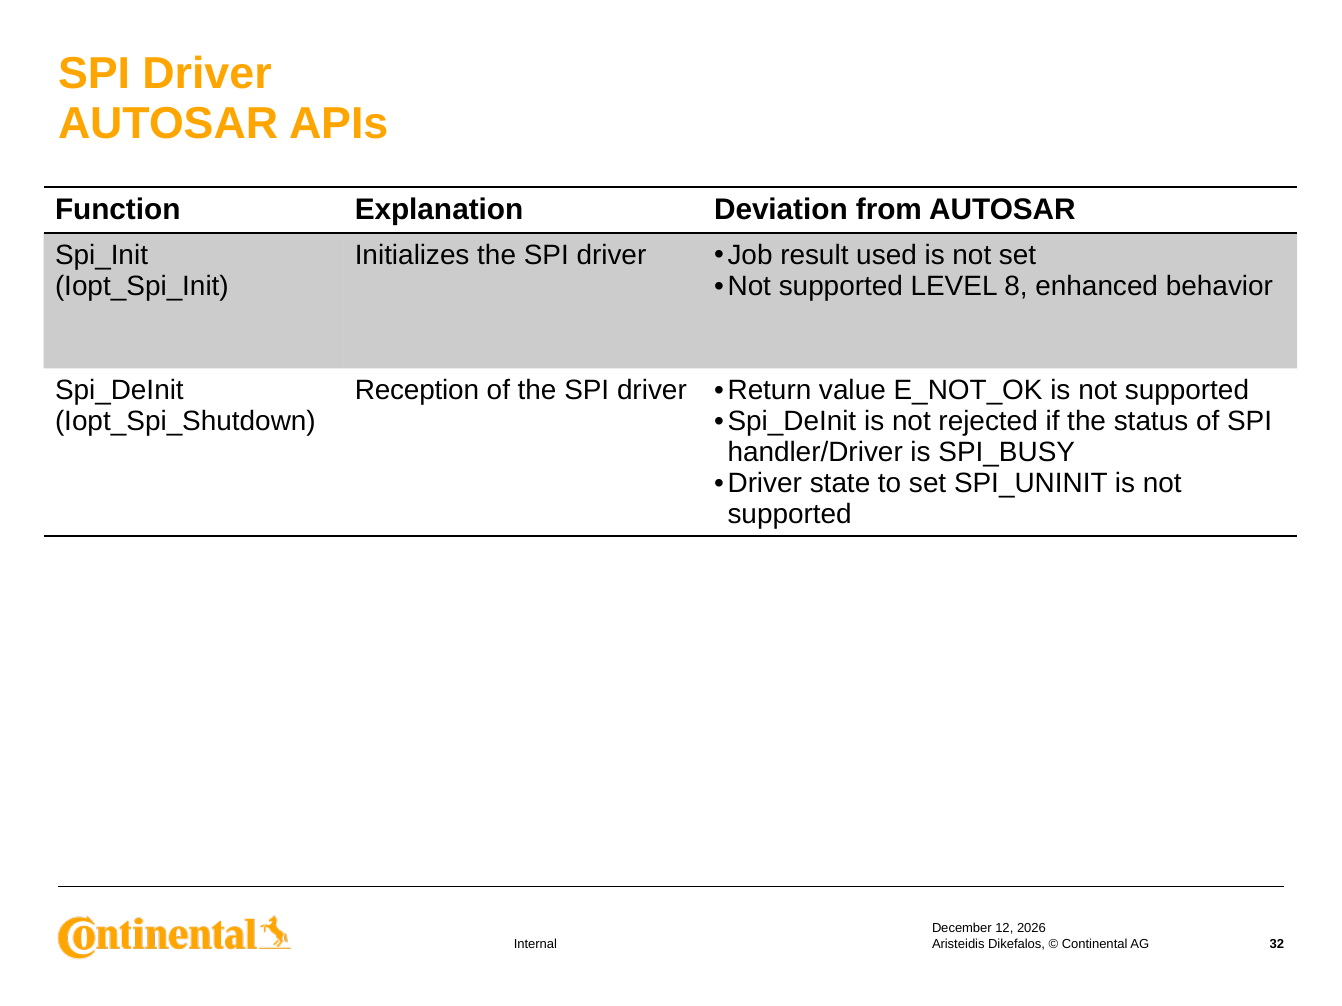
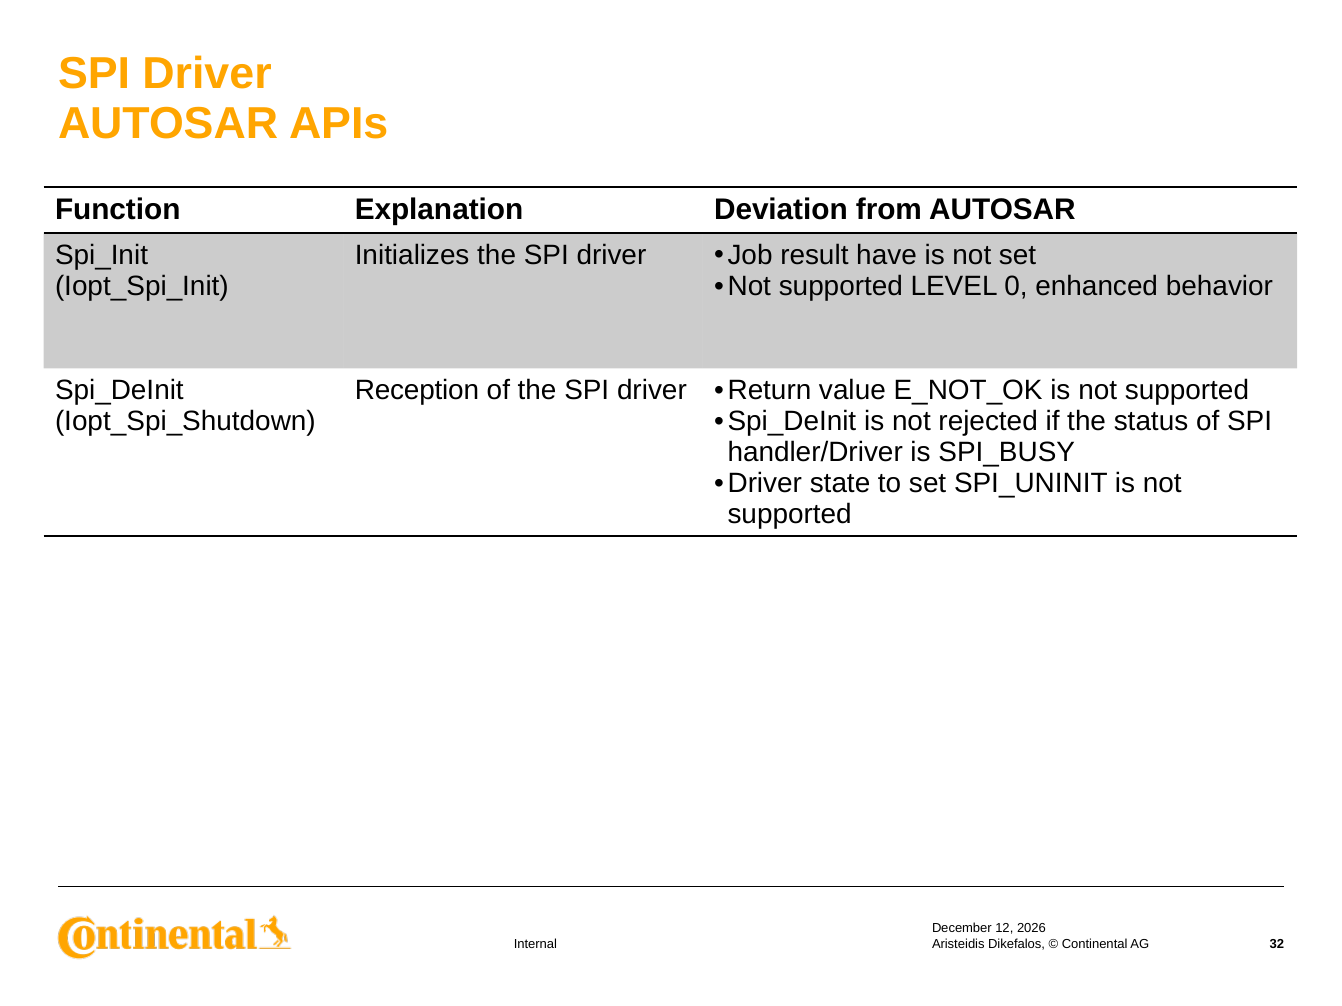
used: used -> have (887, 255)
8: 8 -> 0 (1016, 286)
